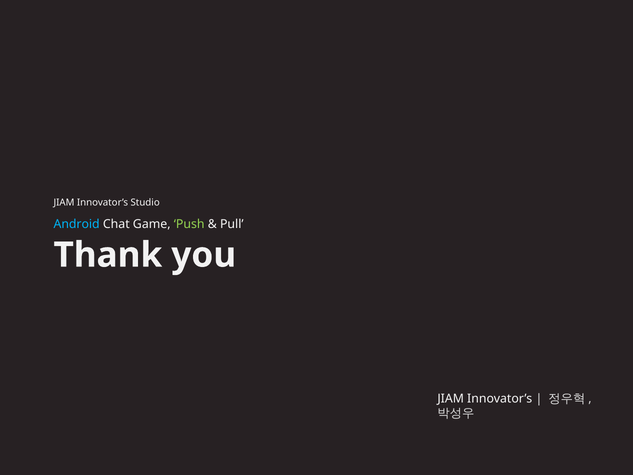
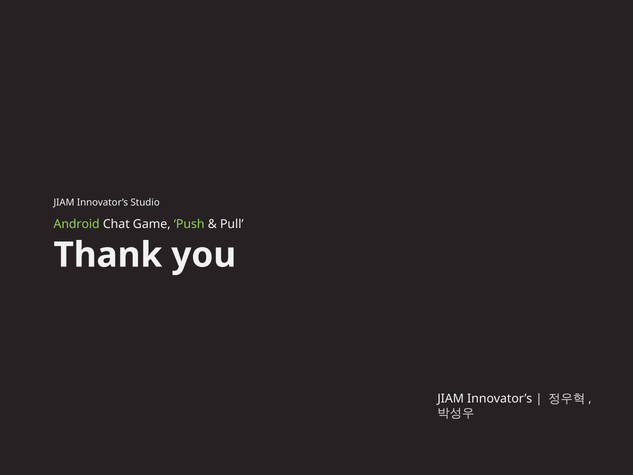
Android colour: light blue -> light green (77, 224)
